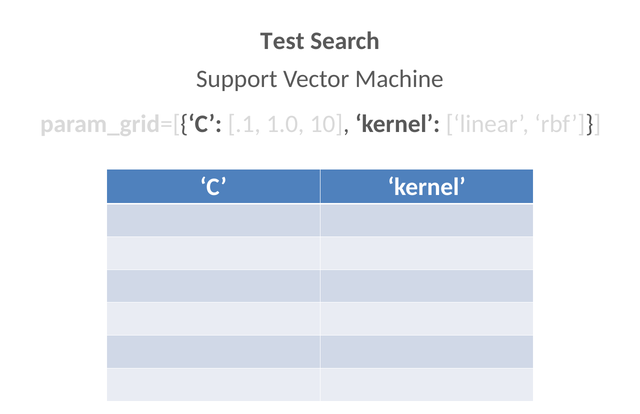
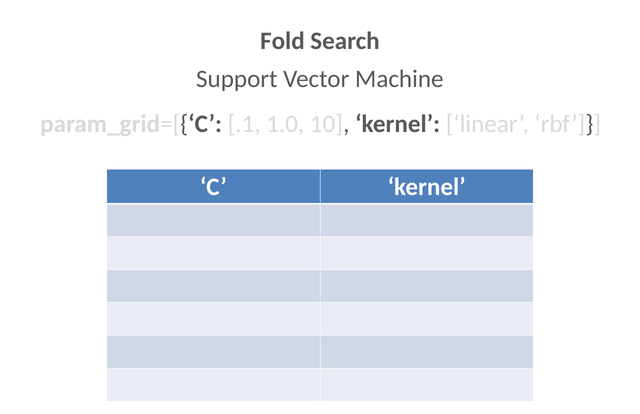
Test: Test -> Fold (282, 41)
